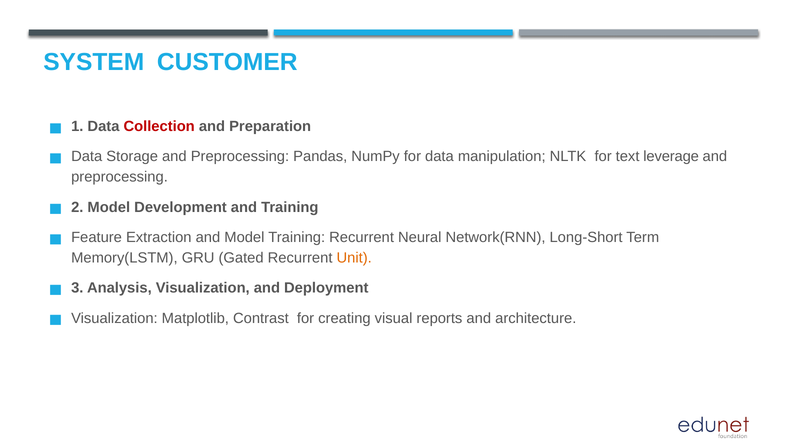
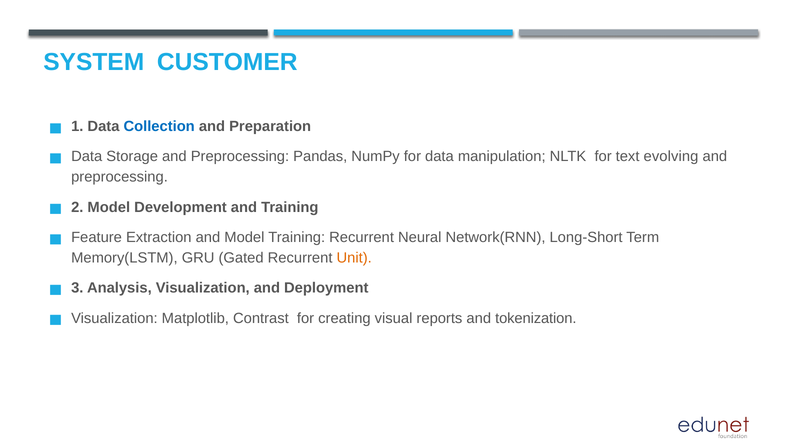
Collection colour: red -> blue (159, 126)
leverage: leverage -> evolving (671, 156)
architecture: architecture -> tokenization (536, 318)
